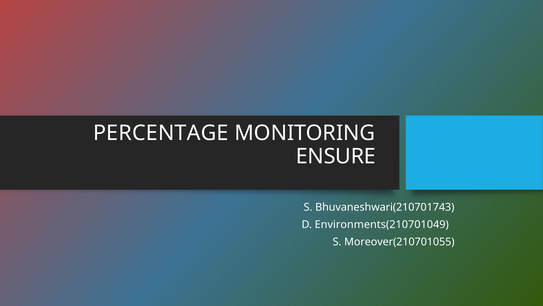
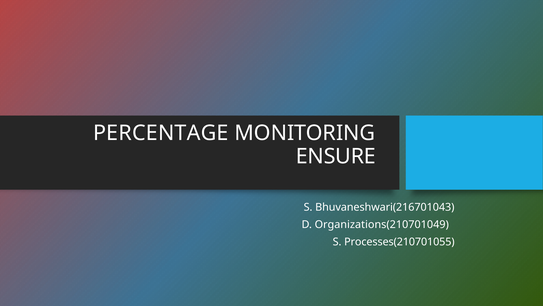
Bhuvaneshwari(210701743: Bhuvaneshwari(210701743 -> Bhuvaneshwari(216701043 (385, 207)
Environments(210701049: Environments(210701049 -> Organizations(210701049 (382, 224)
Moreover(210701055: Moreover(210701055 -> Processes(210701055 (399, 242)
